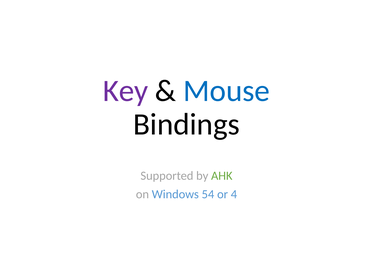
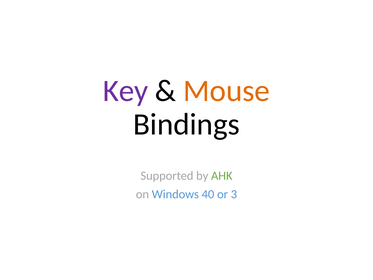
Mouse colour: blue -> orange (227, 91)
54: 54 -> 40 (208, 194)
4: 4 -> 3 (234, 194)
